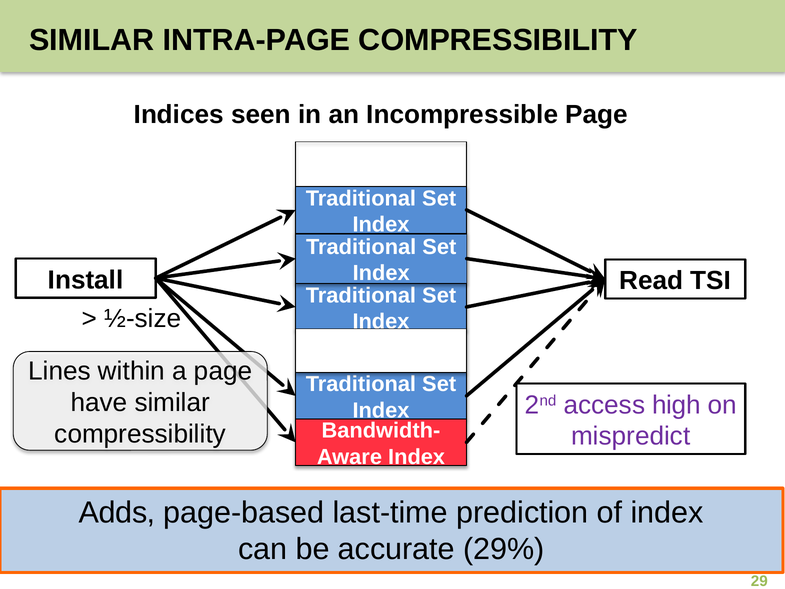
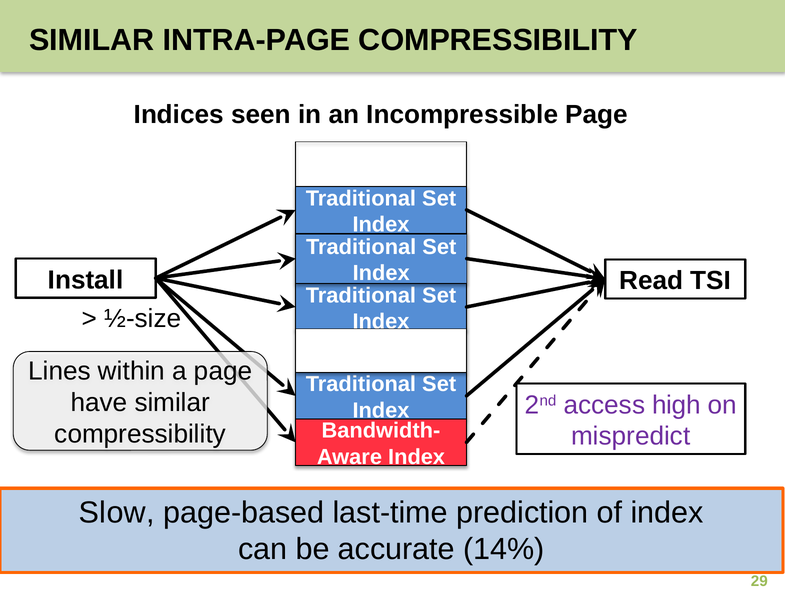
Adds: Adds -> Slow (117, 512)
29%: 29% -> 14% (504, 549)
